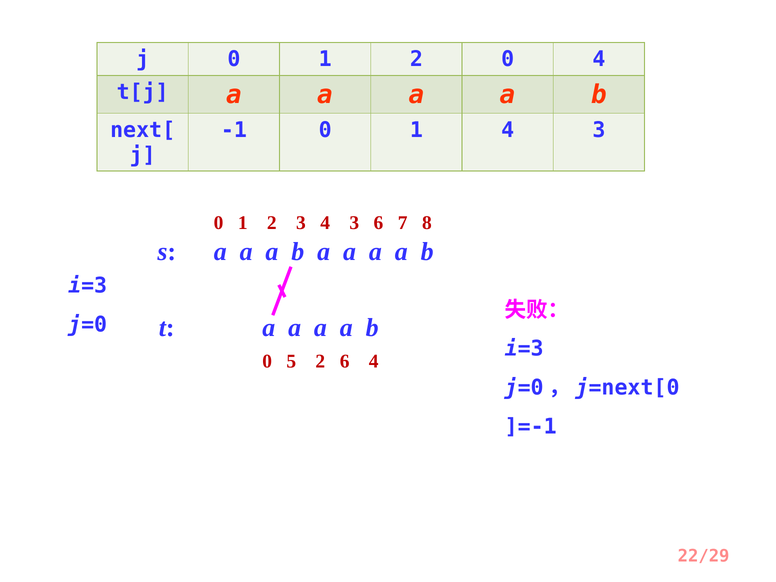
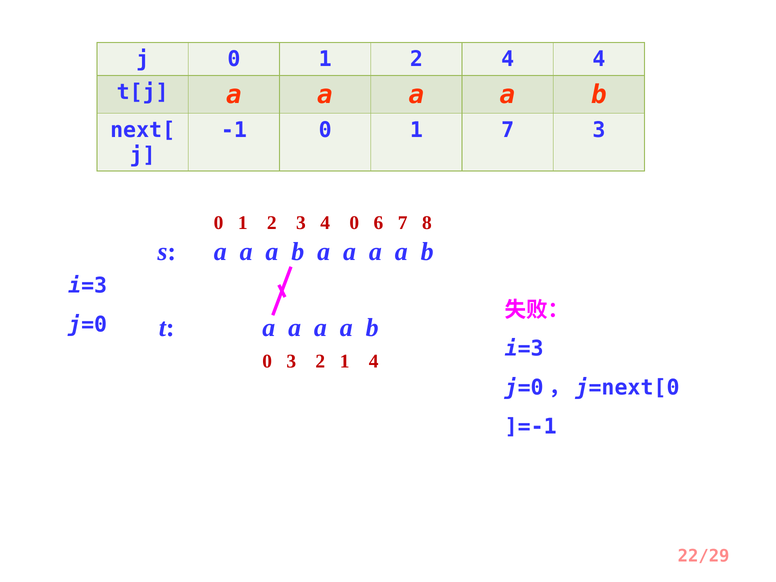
2 0: 0 -> 4 (508, 59)
1 4: 4 -> 7 (508, 130)
3 4 3: 3 -> 0 (354, 223)
0 5: 5 -> 3 (291, 361)
2 6: 6 -> 1 (345, 361)
